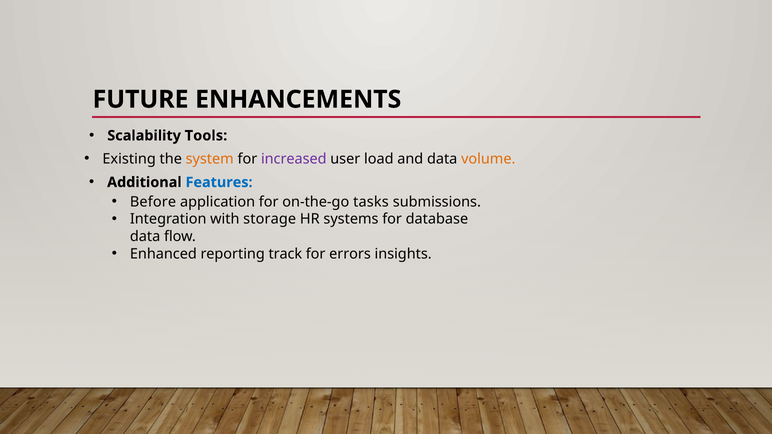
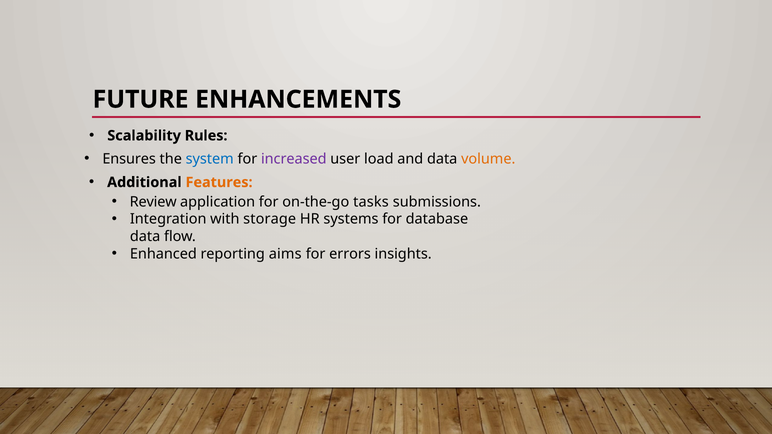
Tools: Tools -> Rules (206, 136)
Existing: Existing -> Ensures (129, 159)
system colour: orange -> blue (210, 159)
Features colour: blue -> orange (219, 182)
Before: Before -> Review (153, 202)
track: track -> aims (285, 254)
